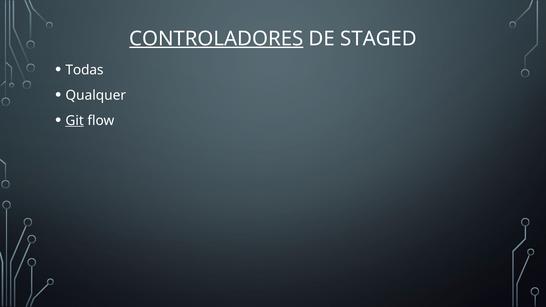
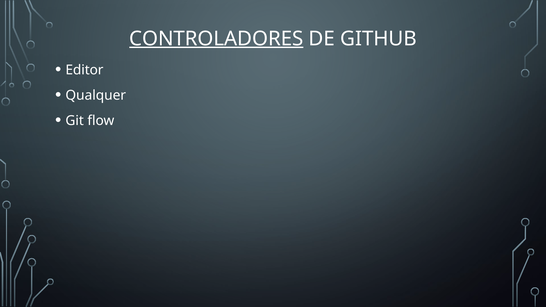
STAGED: STAGED -> GITHUB (378, 39)
Todas: Todas -> Editor (84, 70)
Git underline: present -> none (75, 121)
